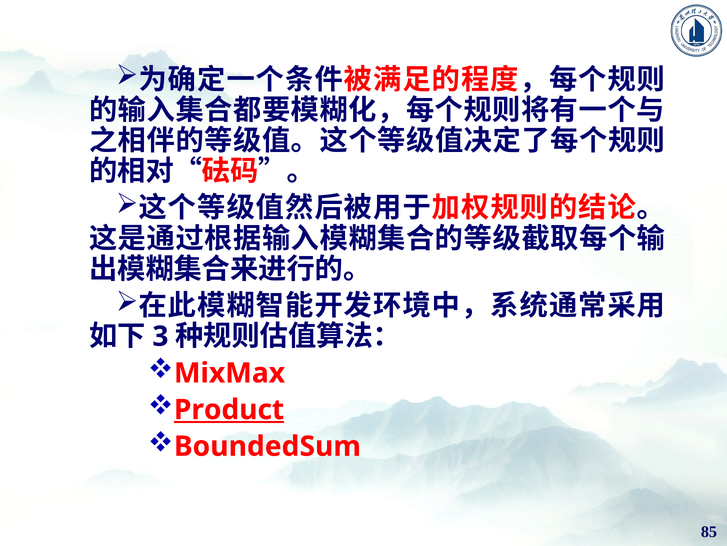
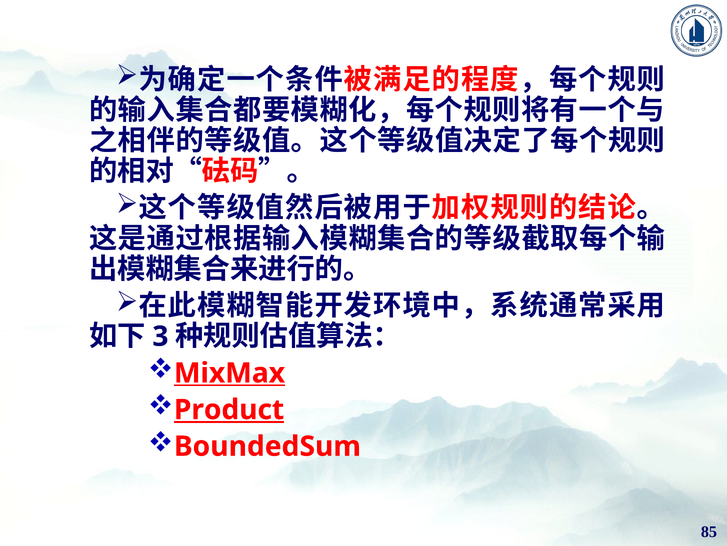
MixMax underline: none -> present (229, 373)
